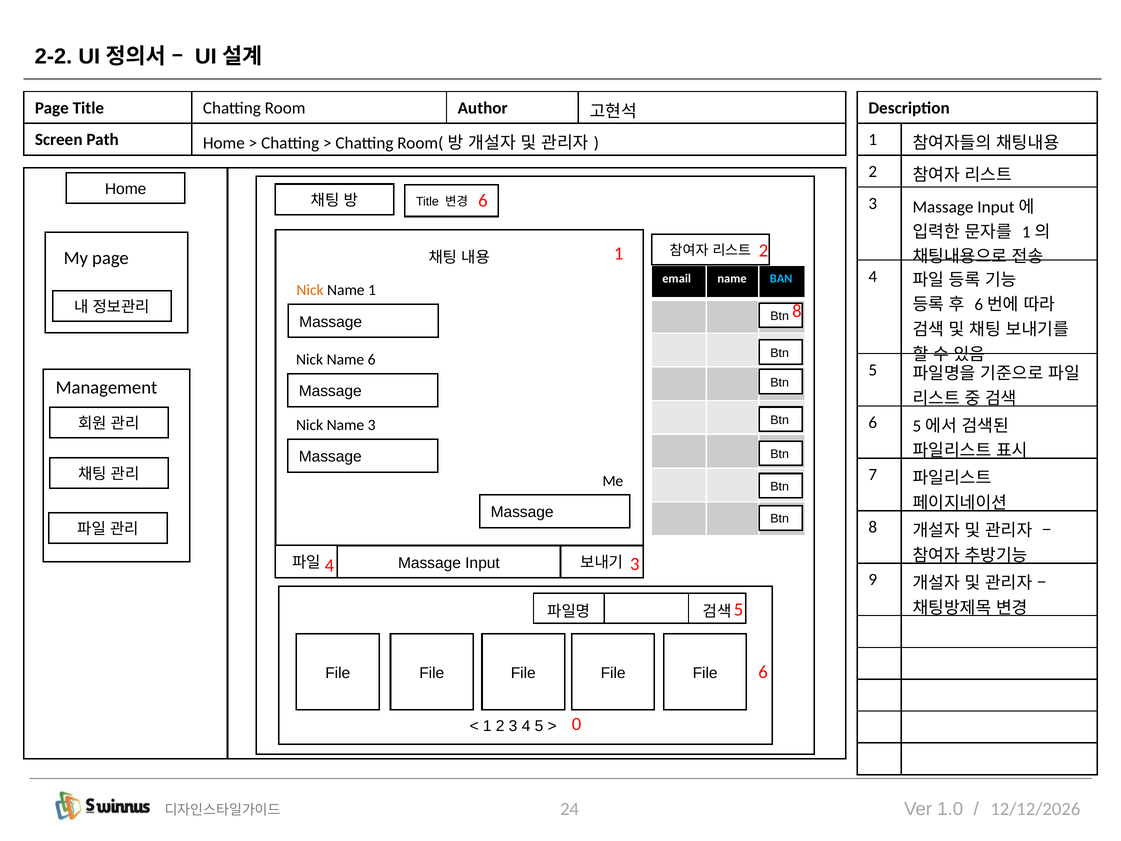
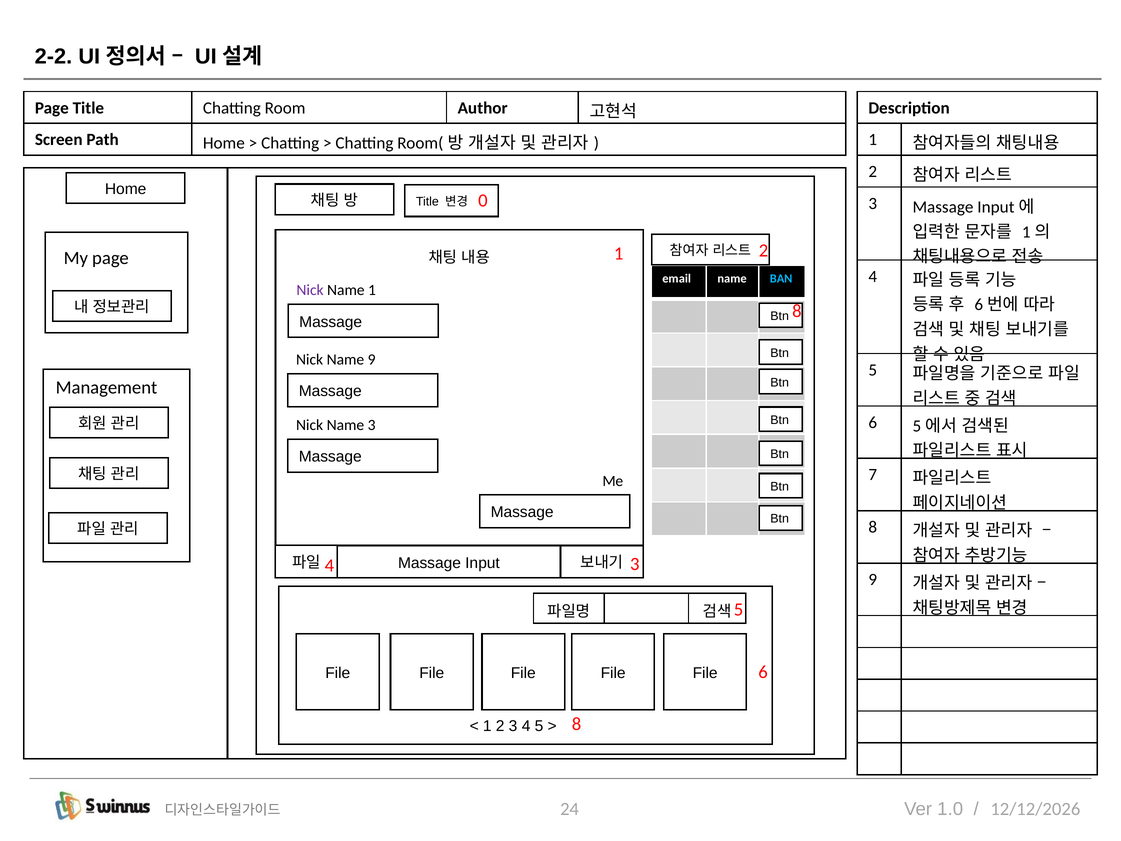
6: 6 -> 0 (483, 201)
Nick colour: orange -> purple (310, 290)
Name 6: 6 -> 9 (372, 359)
0: 0 -> 8 (577, 724)
